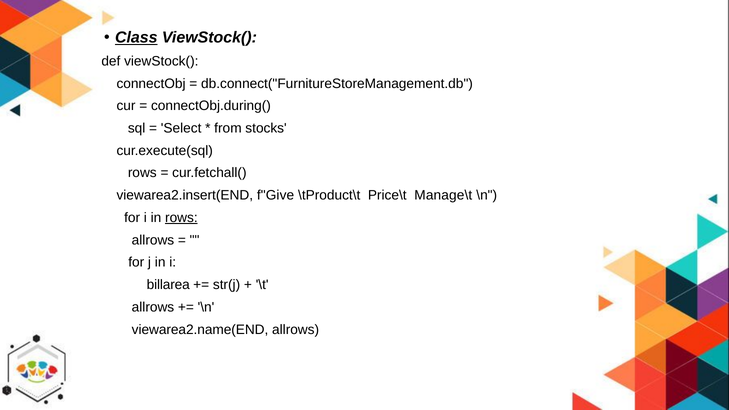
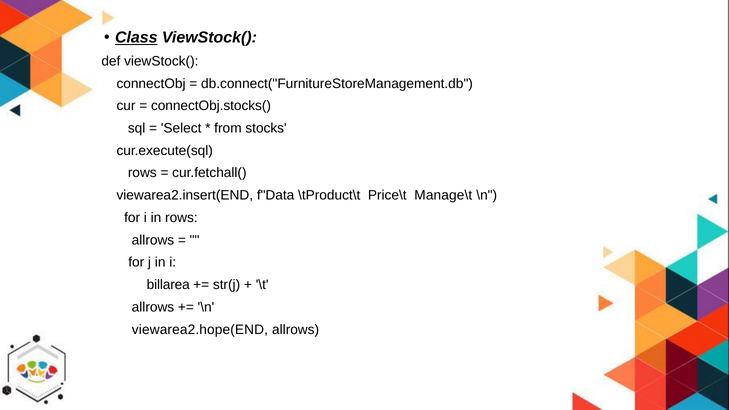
connectObj.during(: connectObj.during( -> connectObj.stocks( (211, 106)
f"Give: f"Give -> f"Data (276, 195)
rows underline: present -> none (181, 218)
viewarea2.name(END: viewarea2.name(END -> viewarea2.hope(END (200, 330)
